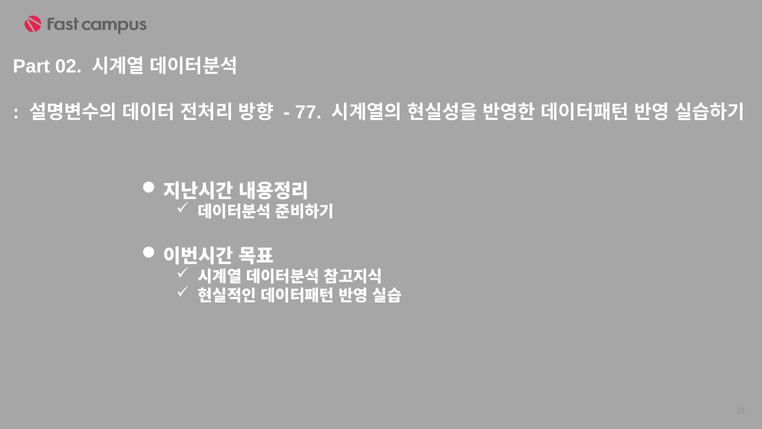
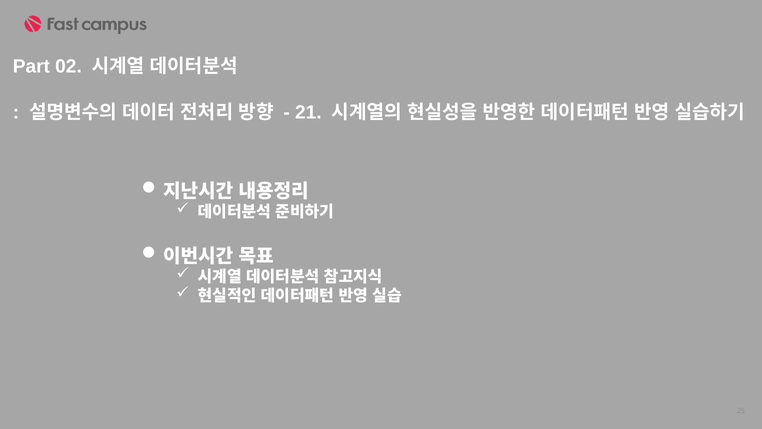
77: 77 -> 21 (308, 112)
